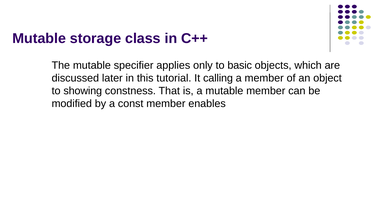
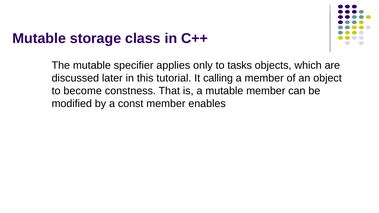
basic: basic -> tasks (240, 65)
showing: showing -> become (83, 91)
